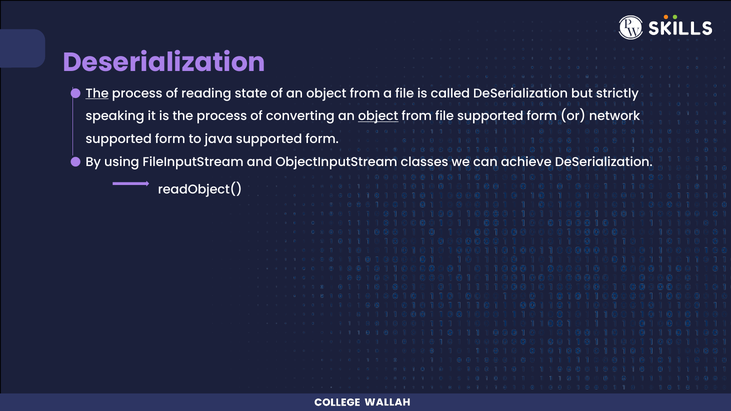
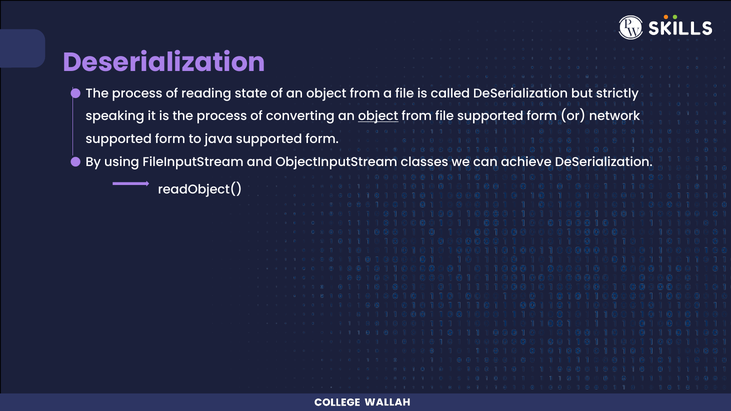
The underline: present -> none (97, 93)
